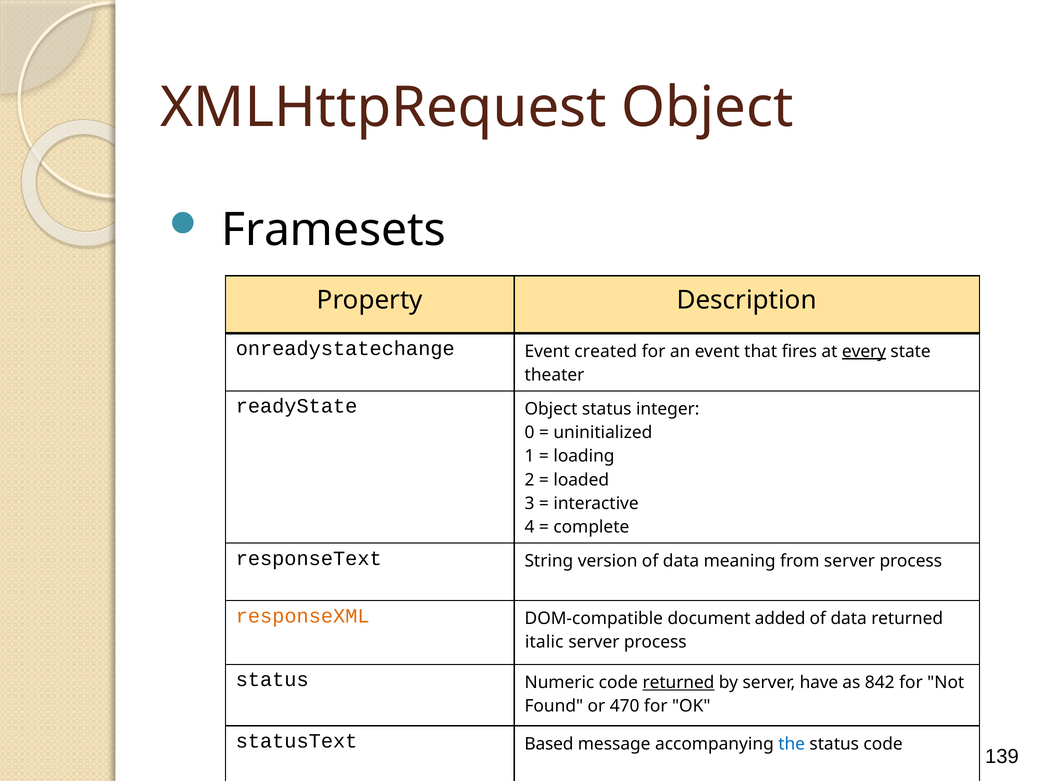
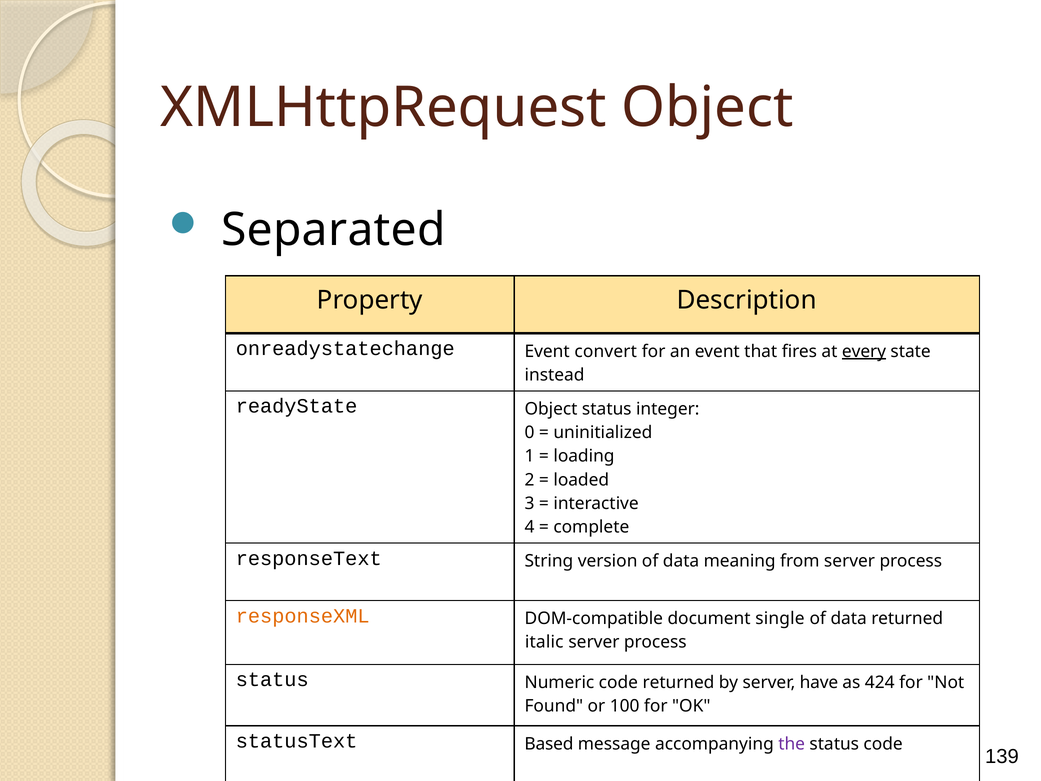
Framesets: Framesets -> Separated (333, 230)
created: created -> convert (606, 351)
theater: theater -> instead (555, 375)
added: added -> single (780, 618)
returned underline: present -> none (678, 682)
842: 842 -> 424 (880, 682)
470: 470 -> 100 (625, 706)
the colour: blue -> purple (792, 744)
